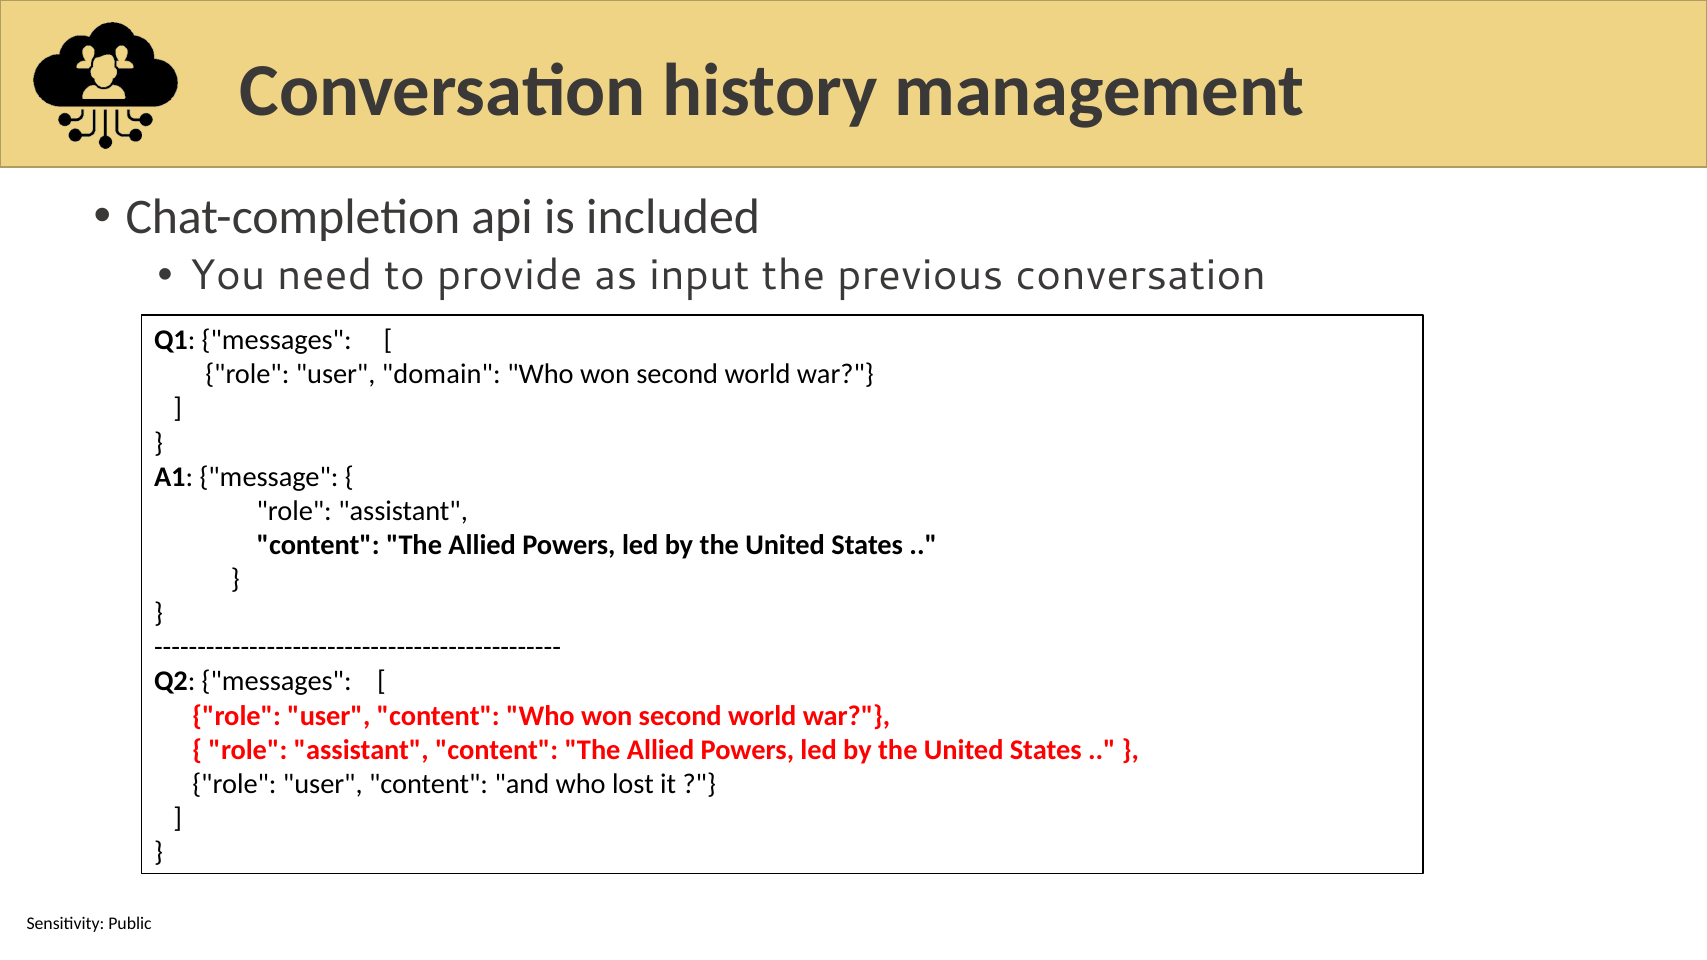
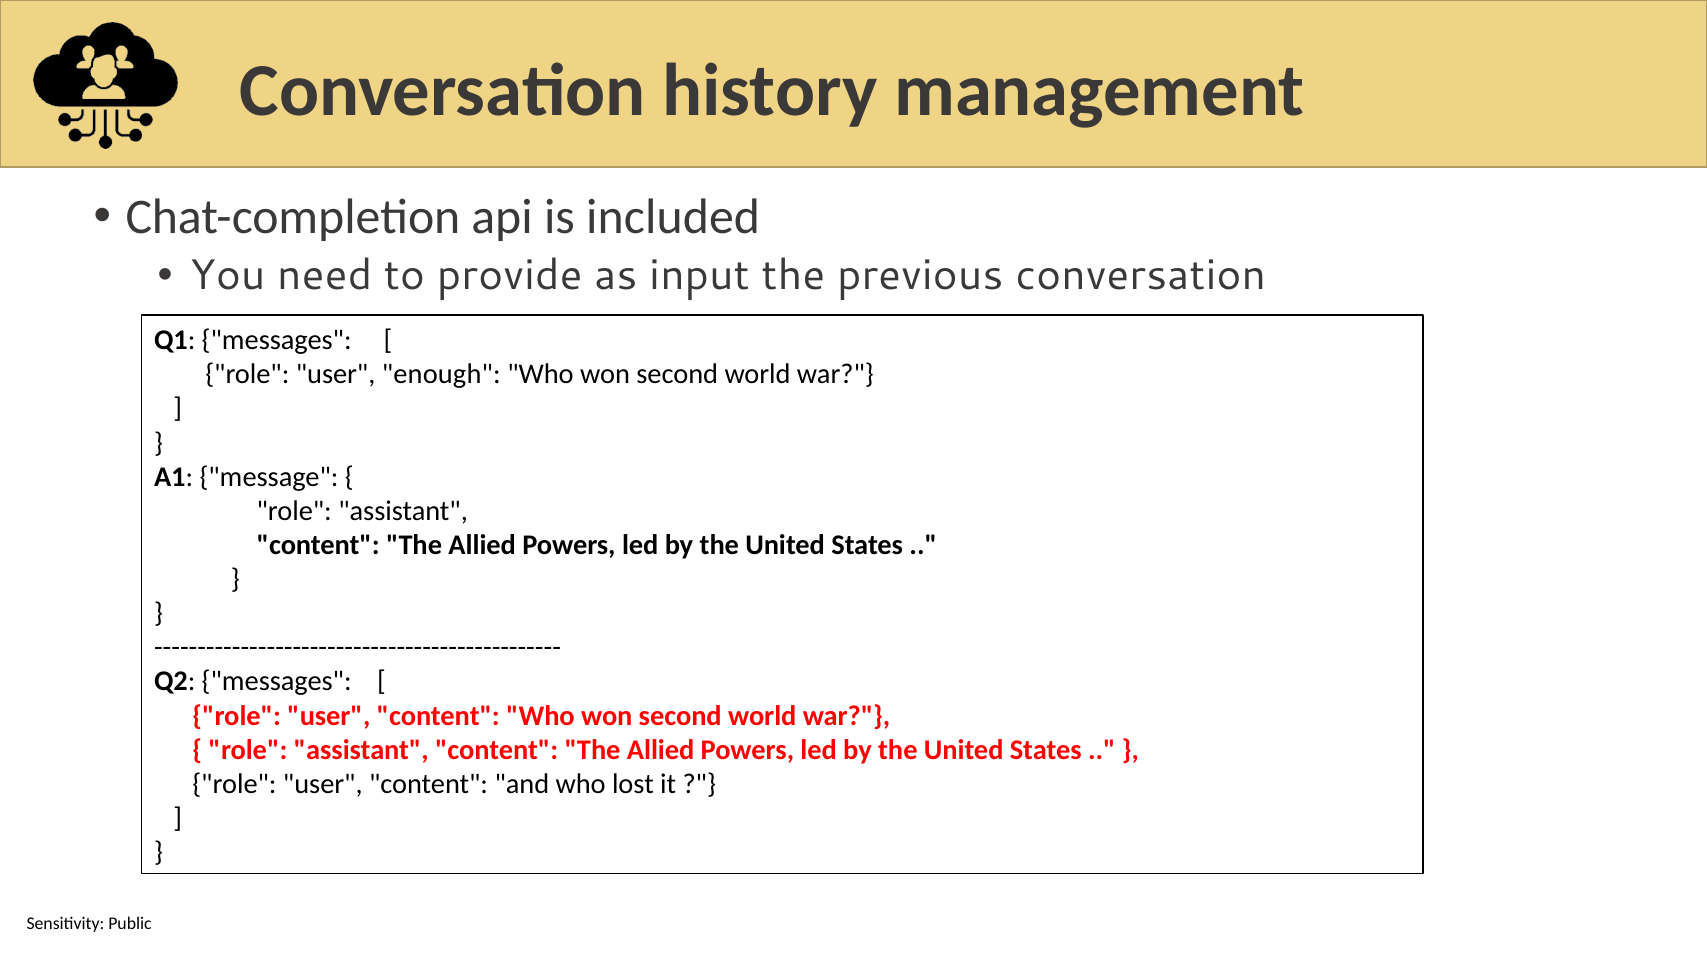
domain: domain -> enough (441, 375)
